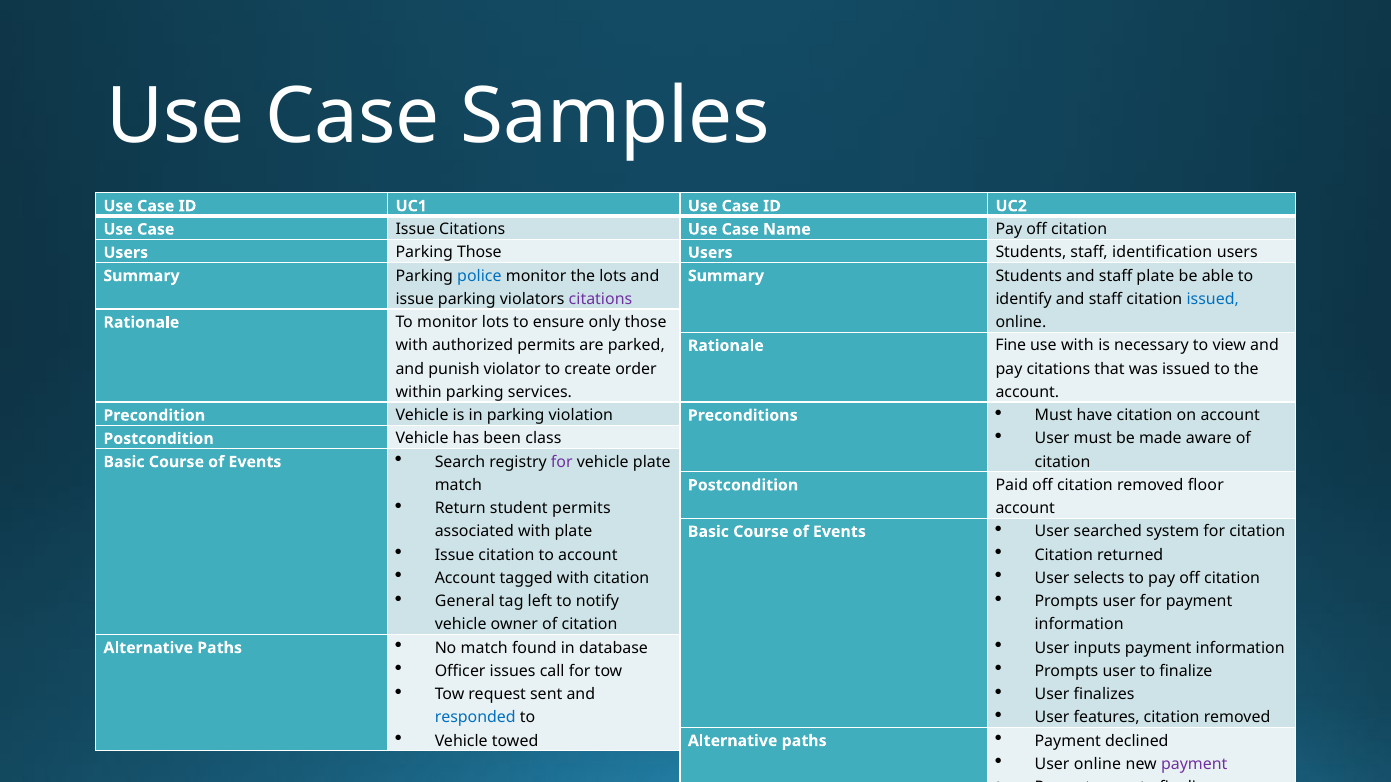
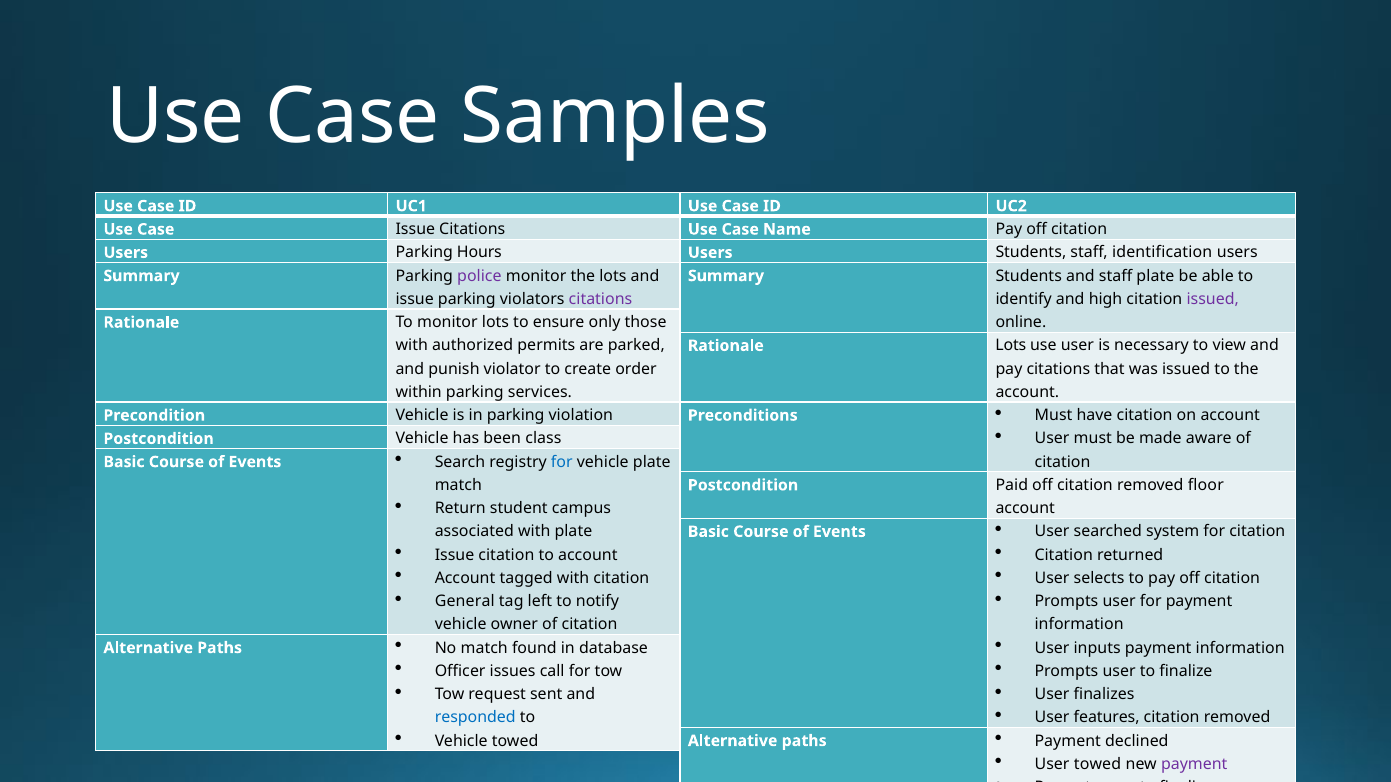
Parking Those: Those -> Hours (479, 253)
police colour: blue -> purple (479, 276)
identify and staff: staff -> high (1105, 299)
issued colour: blue -> purple (1213, 299)
Rationale Fine: Fine -> Lots (1011, 346)
use with: with -> user (1077, 346)
for colour: purple -> blue (562, 462)
student permits: permits -> campus (581, 509)
User online: online -> towed (1098, 764)
